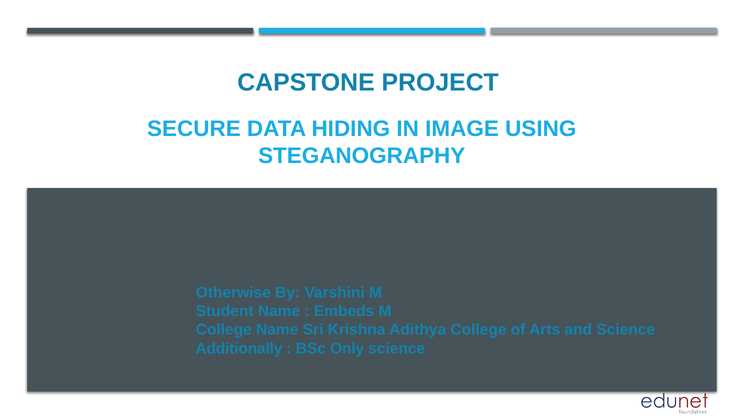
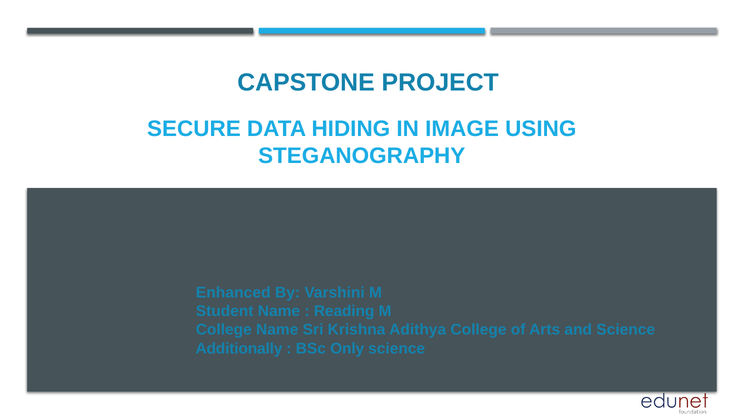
Otherwise: Otherwise -> Enhanced (233, 293)
Embeds: Embeds -> Reading (344, 312)
